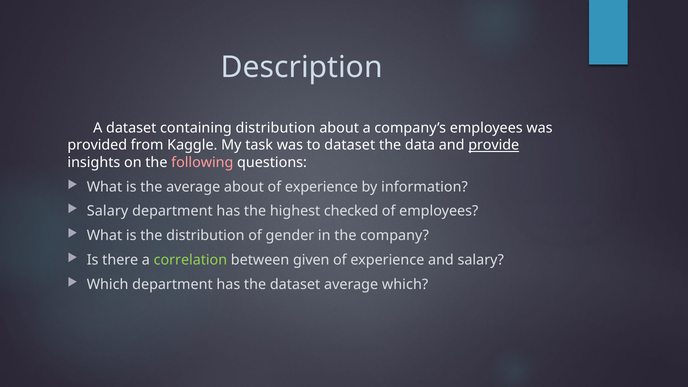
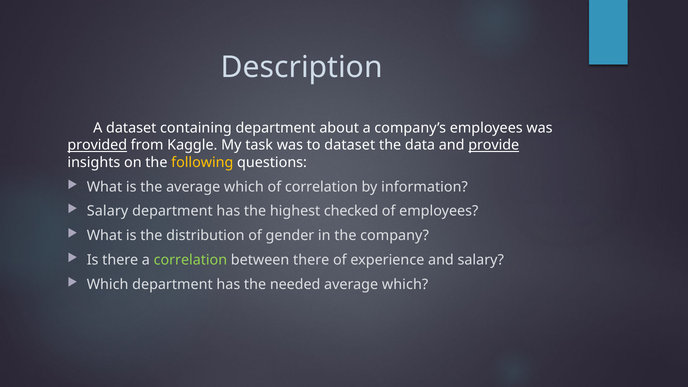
containing distribution: distribution -> department (276, 128)
provided underline: none -> present (97, 145)
following colour: pink -> yellow (202, 162)
the average about: about -> which (244, 187)
experience: experience -> correlation (321, 187)
between given: given -> there (311, 260)
the dataset: dataset -> needed (295, 284)
